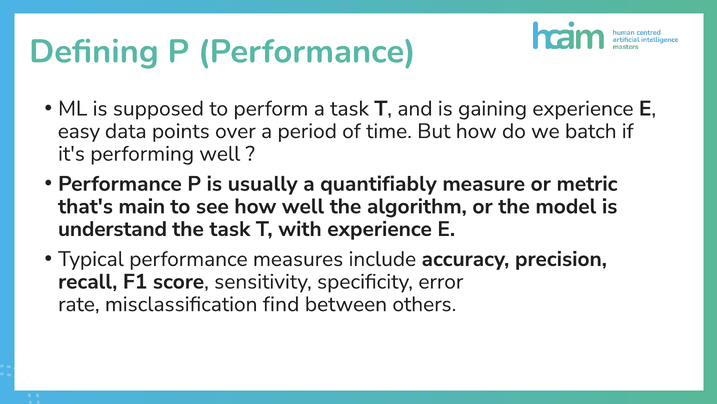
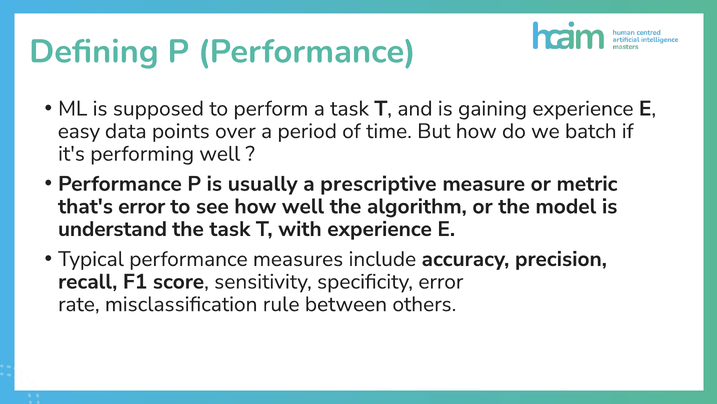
quantifiably: quantifiably -> prescriptive (378, 184)
that's main: main -> error (142, 206)
find: find -> rule (281, 304)
